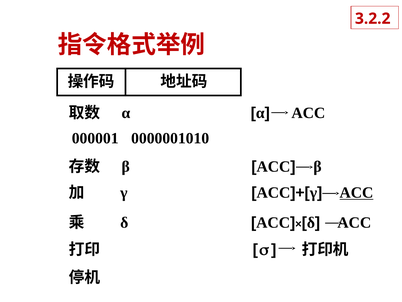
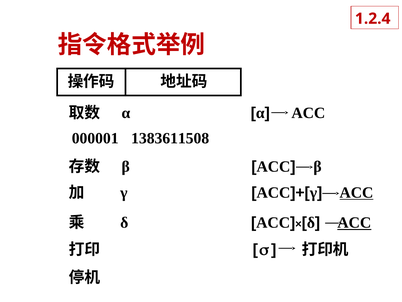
3.2.2: 3.2.2 -> 1.2.4 (373, 19)
0000001010: 0000001010 -> 1383611508 (170, 138)
ACC underline: none -> present (354, 222)
